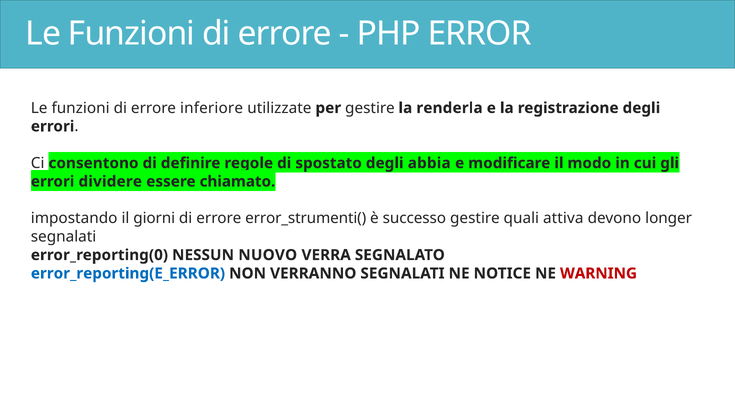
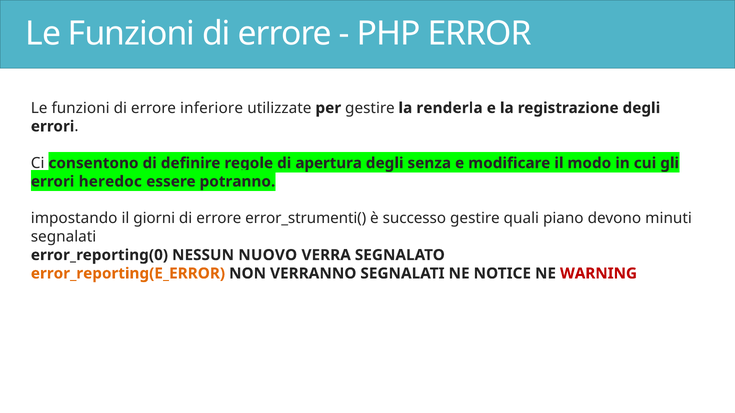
spostato: spostato -> apertura (329, 163)
abbia: abbia -> senza (429, 163)
dividere: dividere -> heredoc (110, 182)
chiamato: chiamato -> potranno (237, 182)
attiva: attiva -> piano (563, 219)
longer: longer -> minuti (669, 219)
error_reporting(E_ERROR colour: blue -> orange (128, 274)
